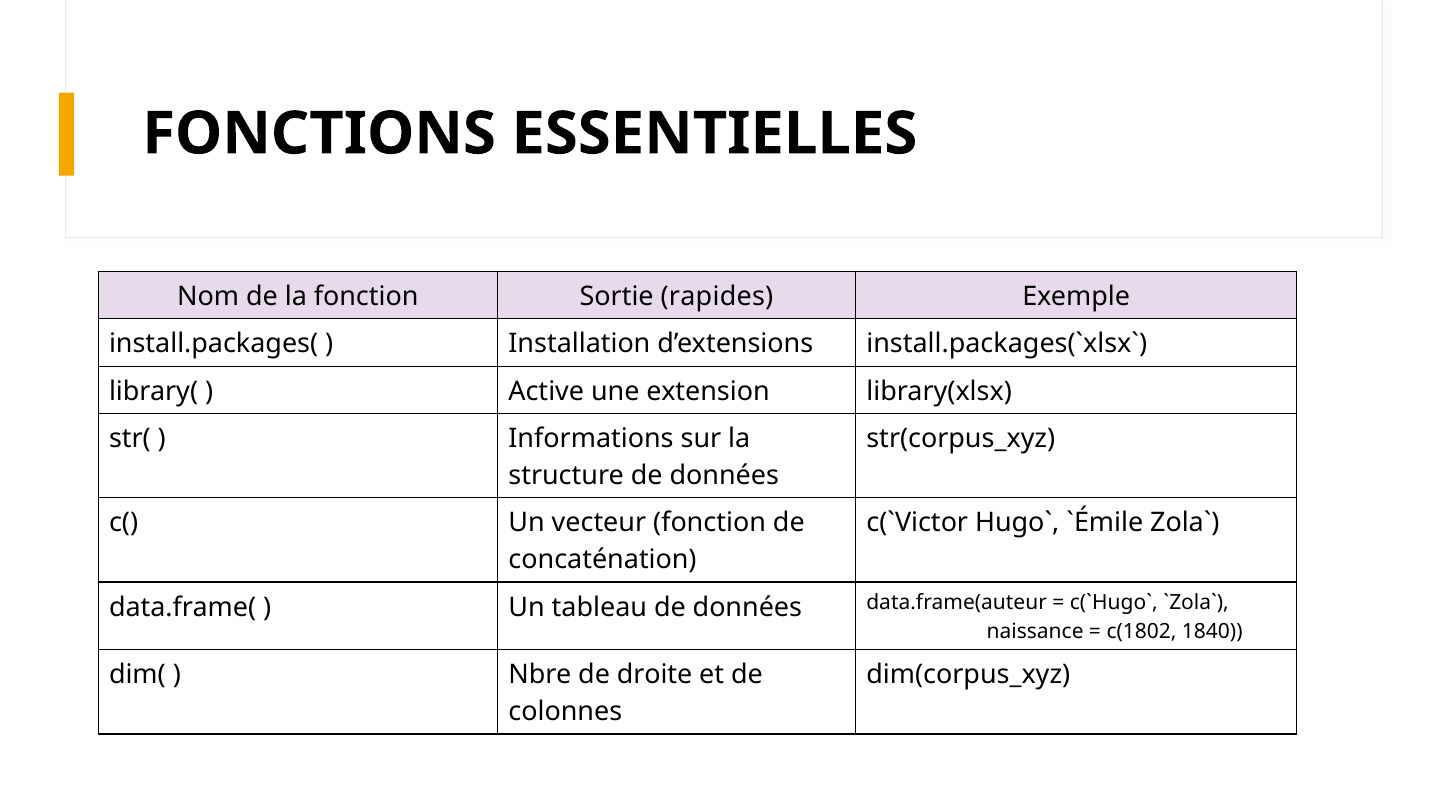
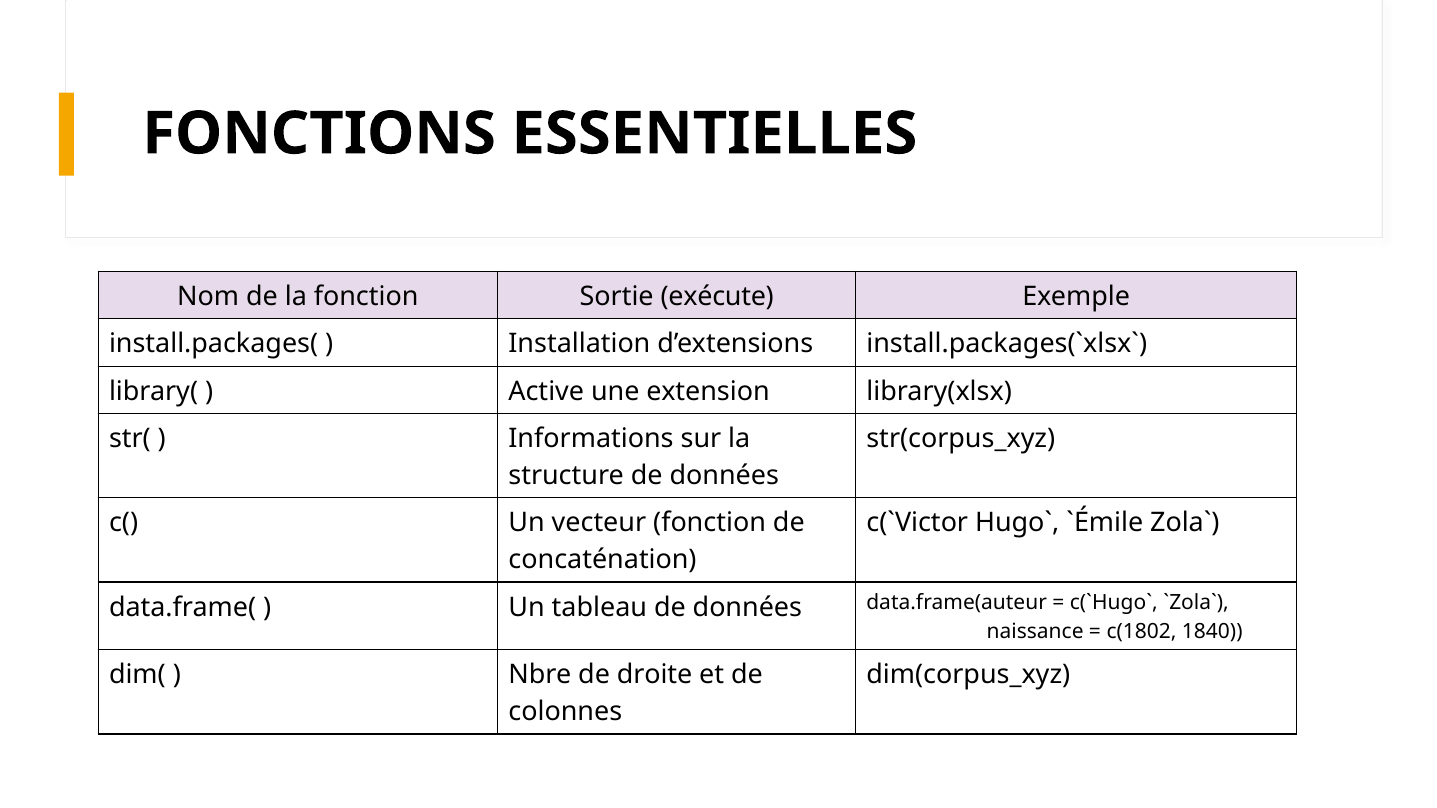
rapides: rapides -> exécute (717, 297)
